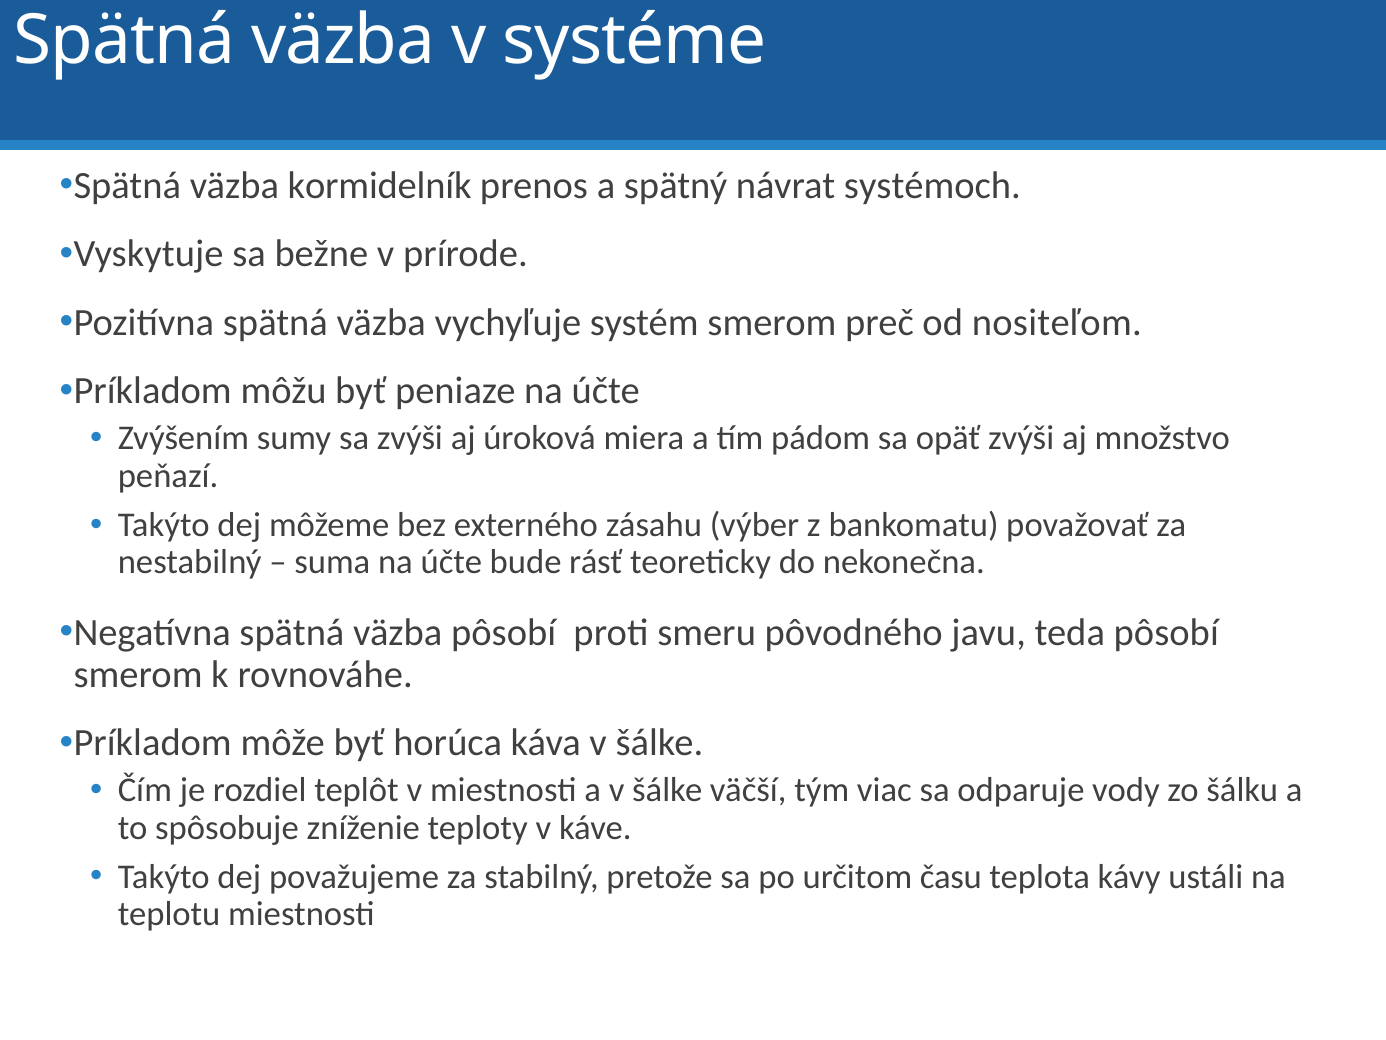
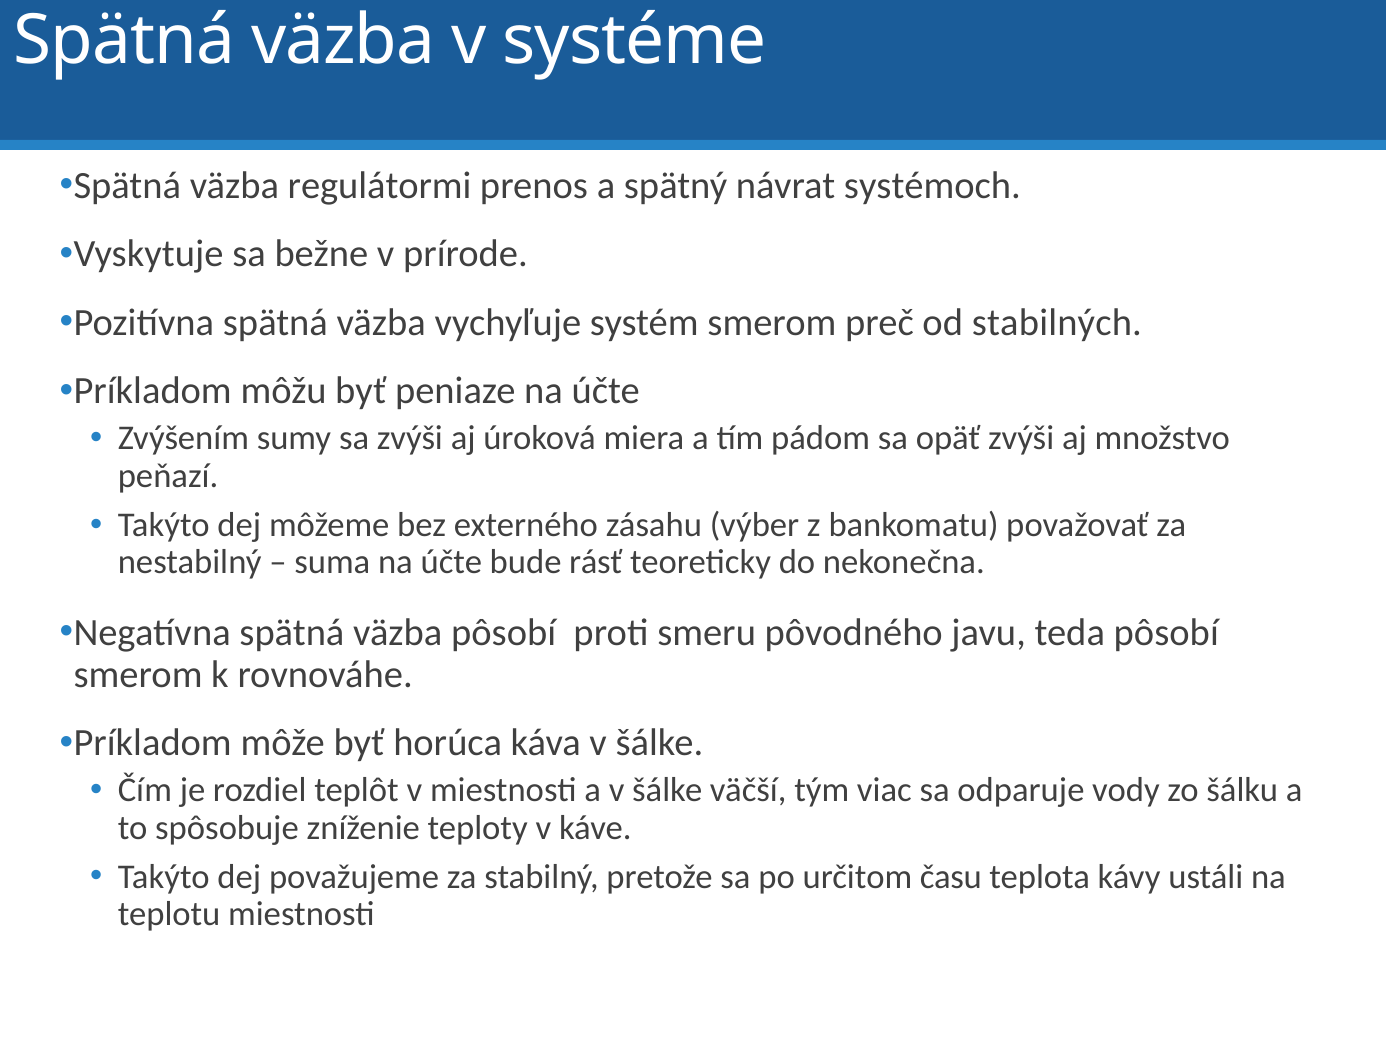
kormidelník: kormidelník -> regulátormi (380, 185)
nositeľom: nositeľom -> stabilných (1057, 322)
